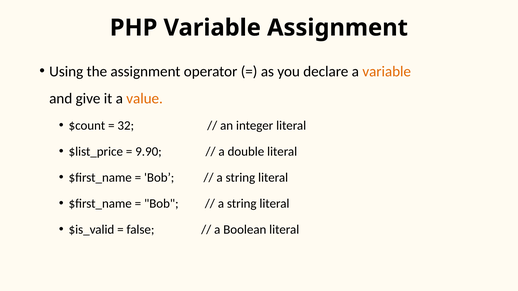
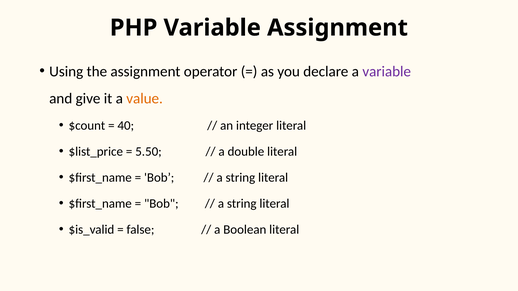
variable colour: orange -> purple (387, 72)
32: 32 -> 40 (126, 126)
9.90: 9.90 -> 5.50 (148, 152)
